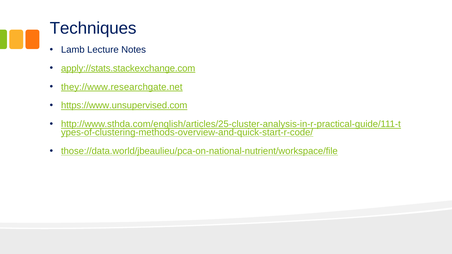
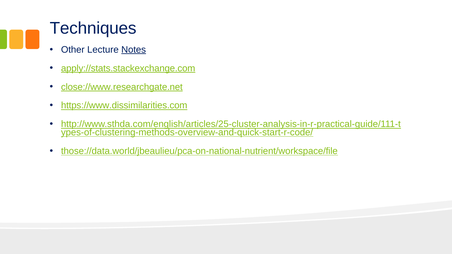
Lamb: Lamb -> Other (73, 50)
Notes underline: none -> present (134, 50)
they://www.researchgate.net: they://www.researchgate.net -> close://www.researchgate.net (122, 87)
https://www.unsupervised.com: https://www.unsupervised.com -> https://www.dissimilarities.com (124, 106)
